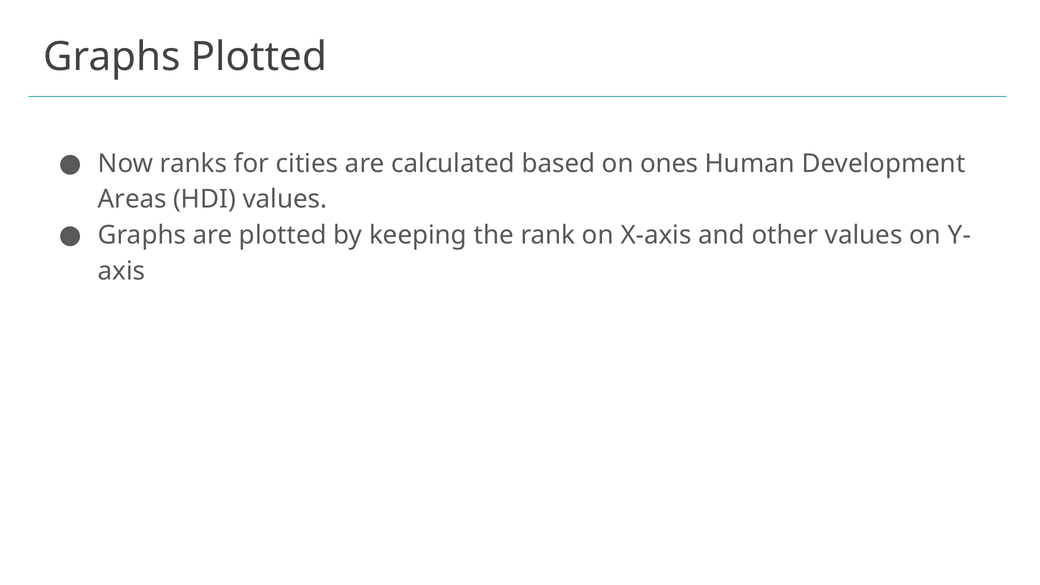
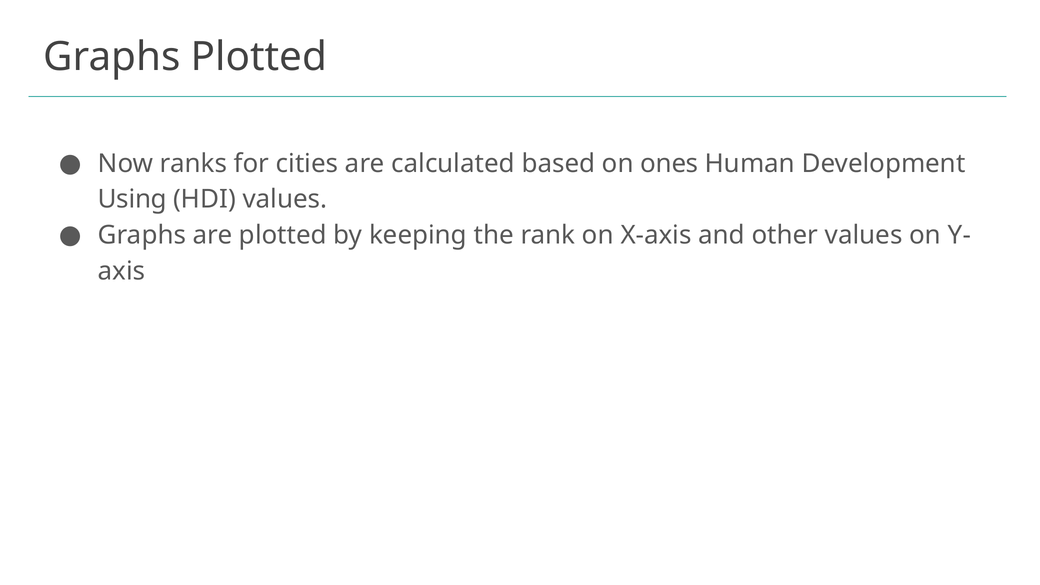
Areas: Areas -> Using (132, 199)
